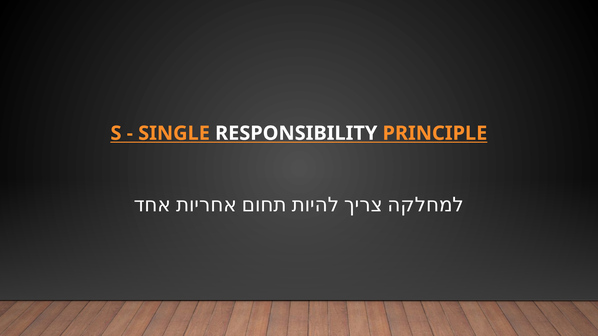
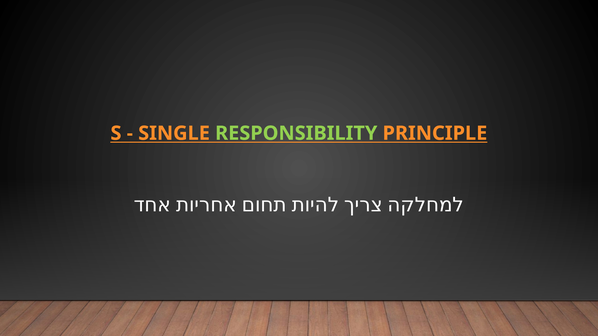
RESPONSIBILITY colour: white -> light green (296, 133)
